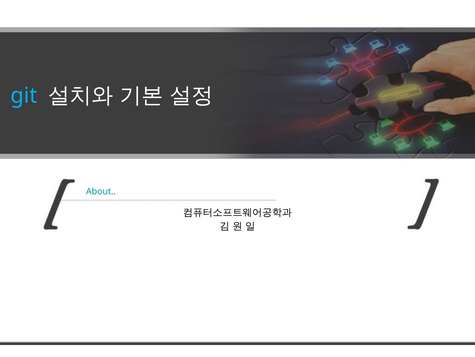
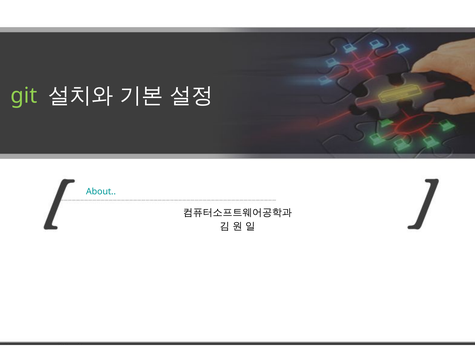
git colour: light blue -> light green (24, 95)
